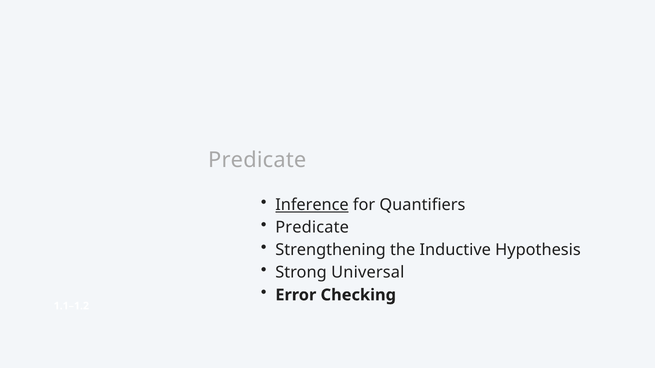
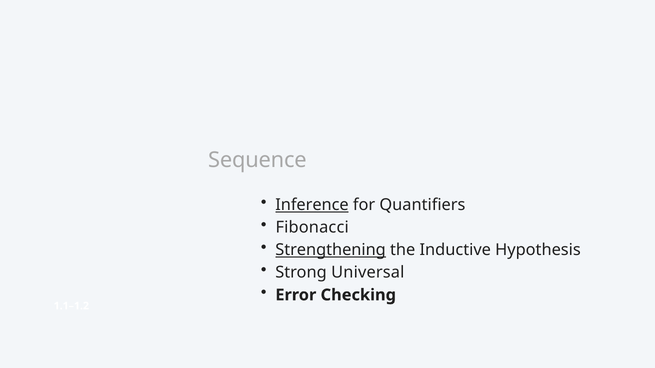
Predicate: Predicate -> Sequence (257, 160)
Predicate: Predicate -> Fibonacci (312, 228)
Strengthening underline: none -> present (331, 250)
